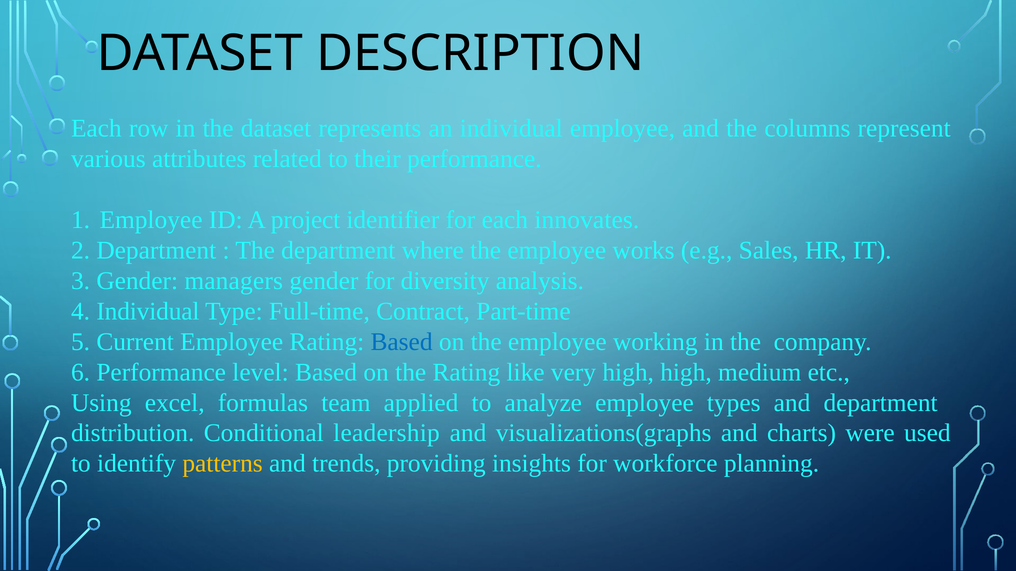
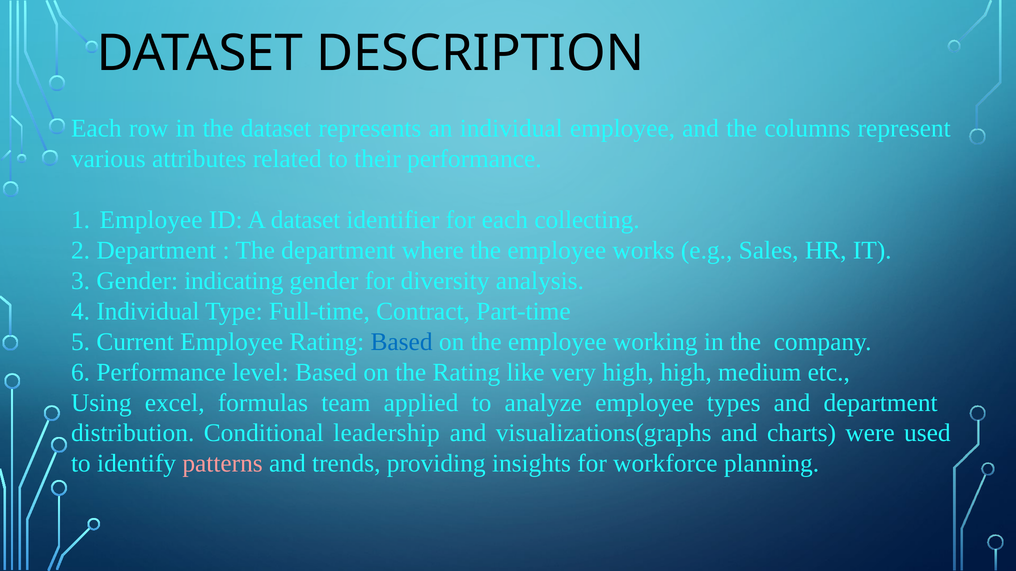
A project: project -> dataset (306, 220)
innovates: innovates -> collecting (587, 220)
managers: managers -> indicating (234, 281)
patterns colour: yellow -> pink (223, 464)
